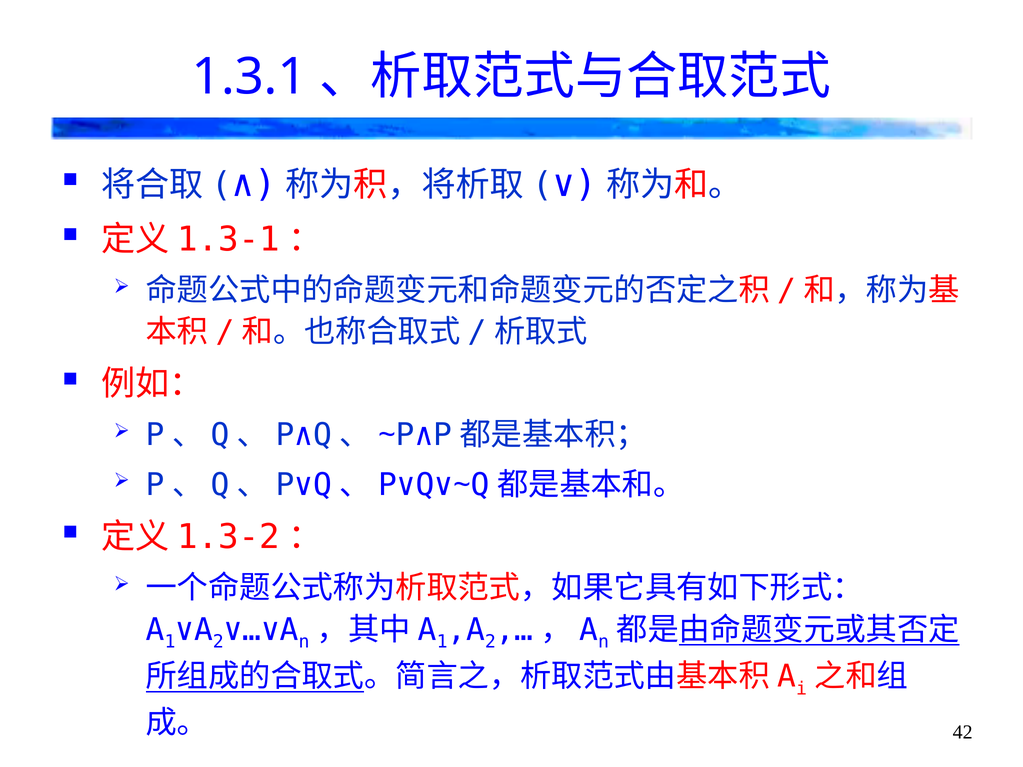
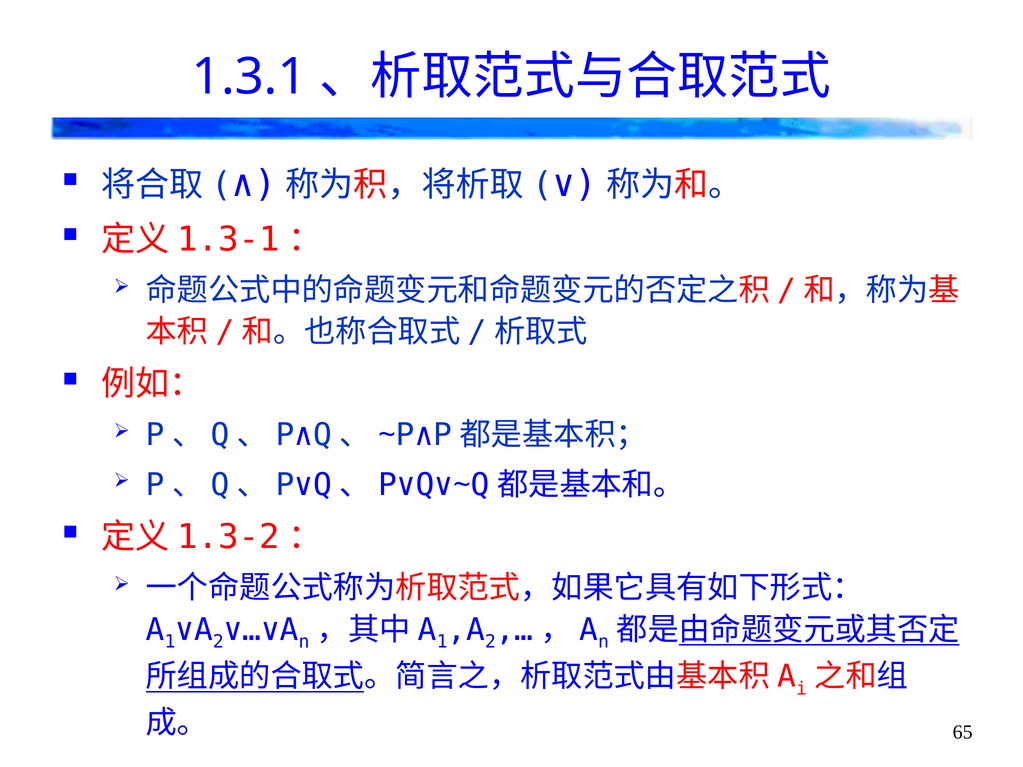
42: 42 -> 65 (963, 732)
